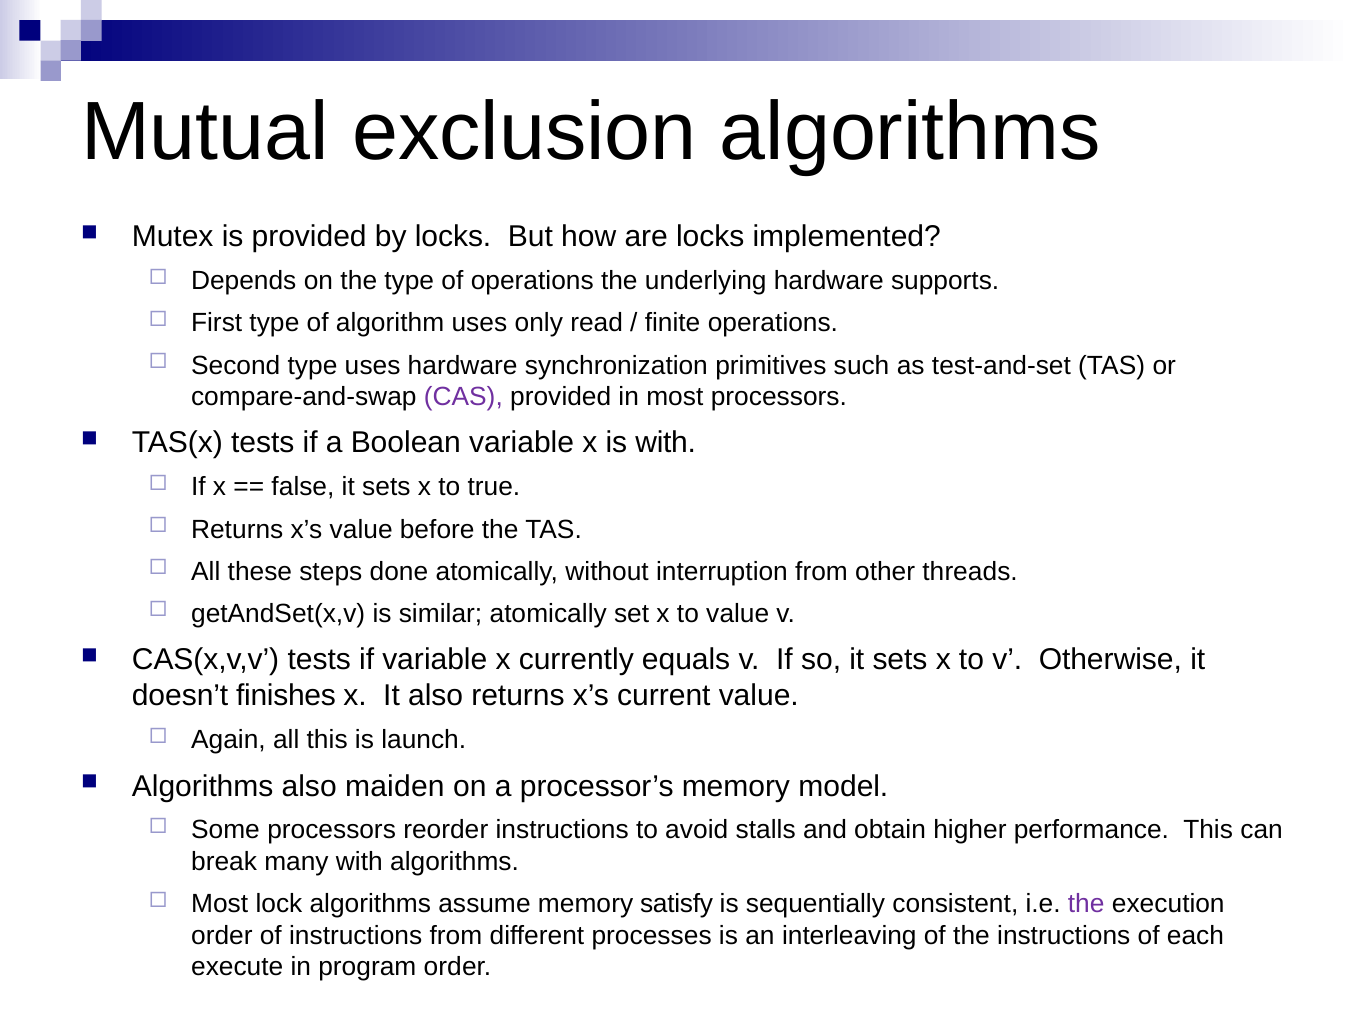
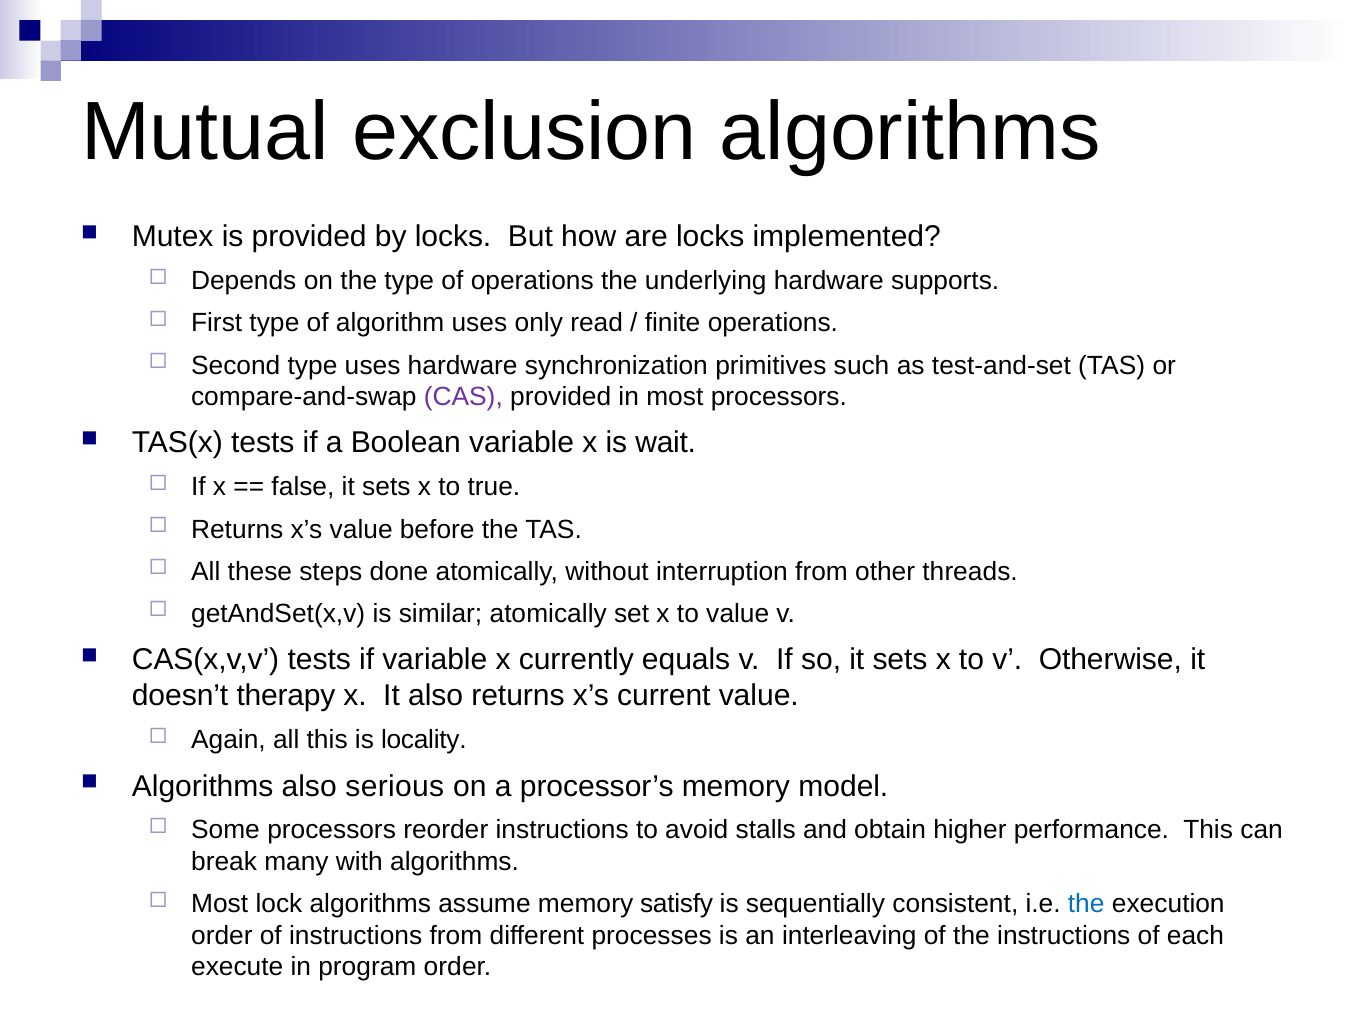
is with: with -> wait (666, 443)
finishes: finishes -> therapy (286, 696)
launch: launch -> locality (424, 740)
maiden: maiden -> serious (395, 786)
the colour: purple -> blue (1086, 904)
